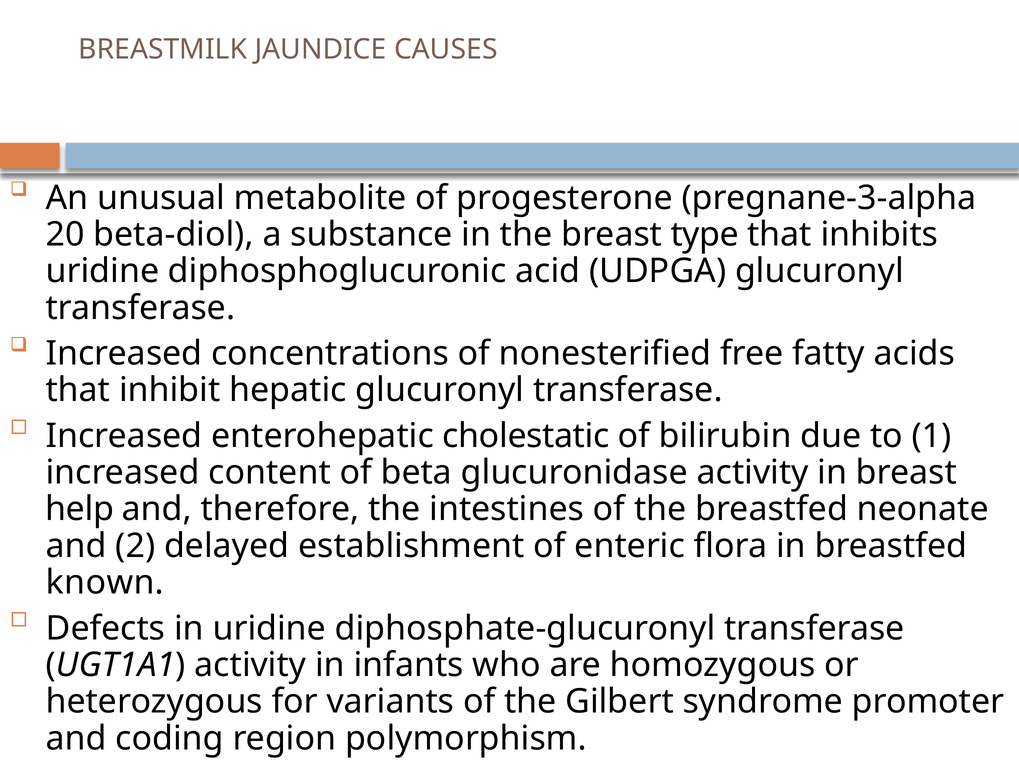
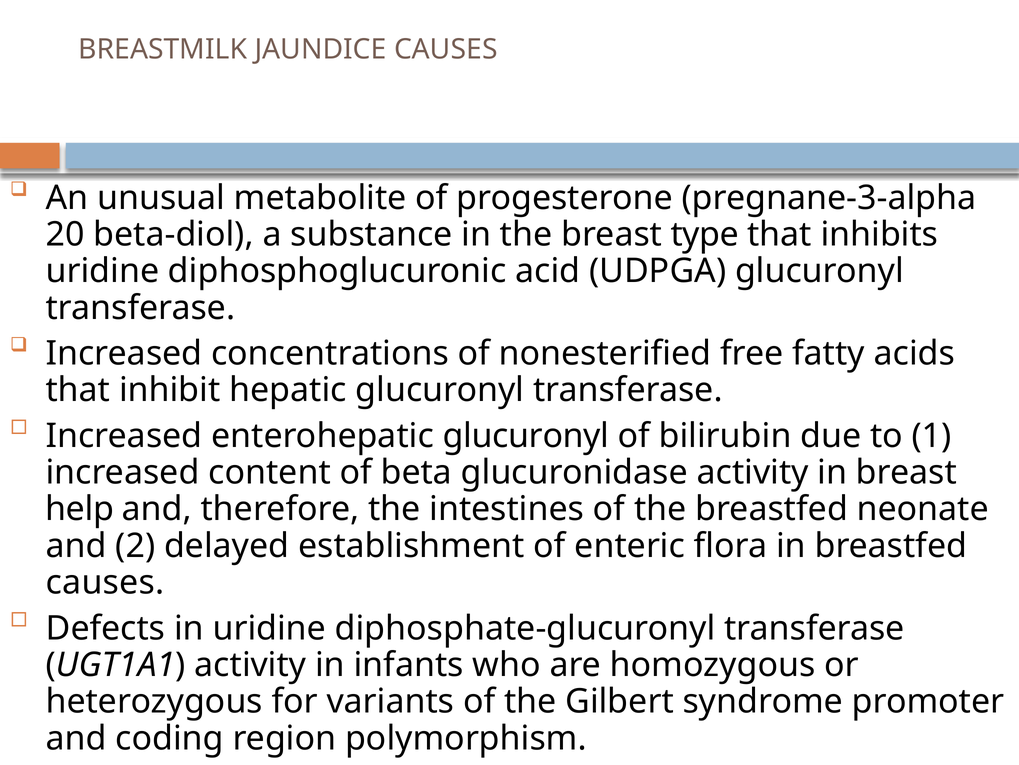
enterohepatic cholestatic: cholestatic -> glucuronyl (526, 435)
known: known -> causes (105, 582)
